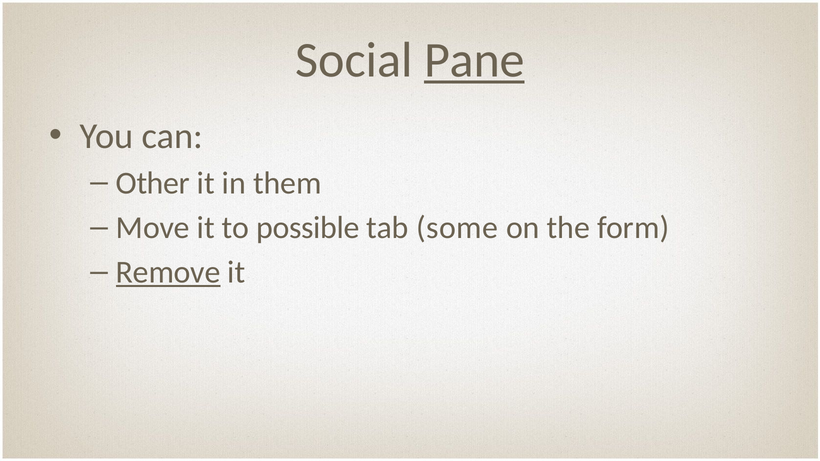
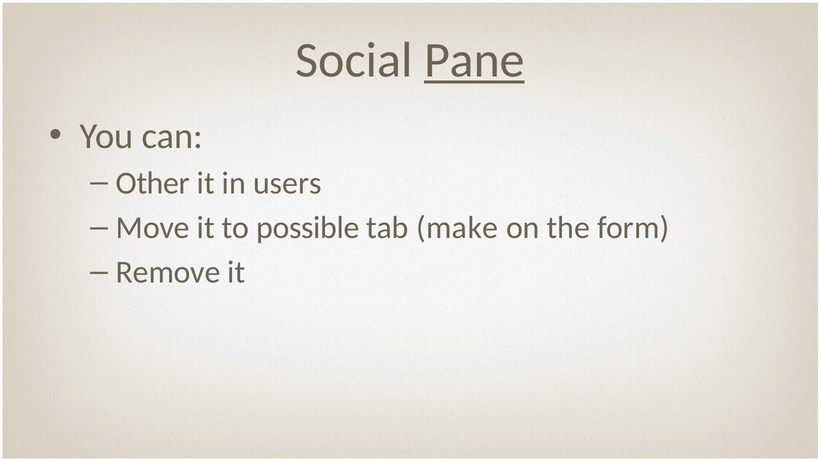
them: them -> users (287, 183)
some: some -> make (457, 228)
Remove underline: present -> none (168, 273)
